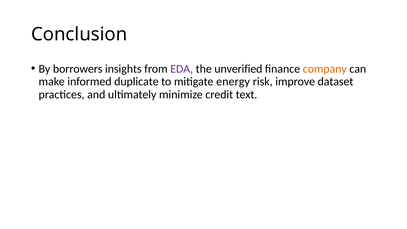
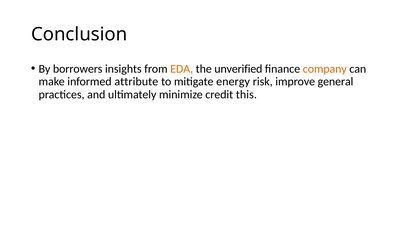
EDA colour: purple -> orange (182, 69)
duplicate: duplicate -> attribute (136, 82)
dataset: dataset -> general (336, 82)
text: text -> this (246, 94)
